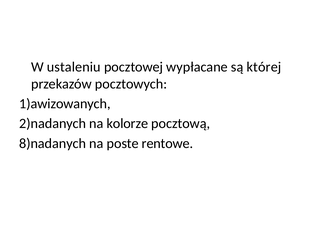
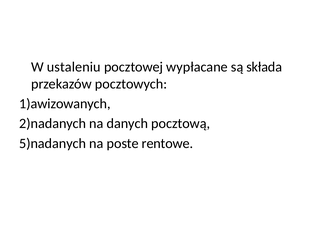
której: której -> składa (264, 67)
kolorze: kolorze -> danych (127, 124)
8)nadanych: 8)nadanych -> 5)nadanych (53, 144)
